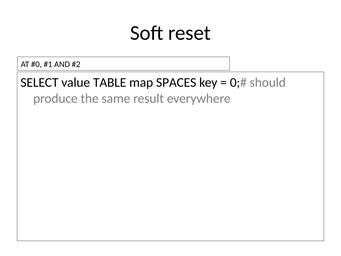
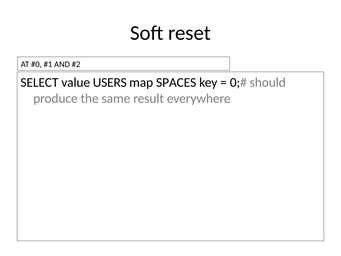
TABLE: TABLE -> USERS (110, 82)
